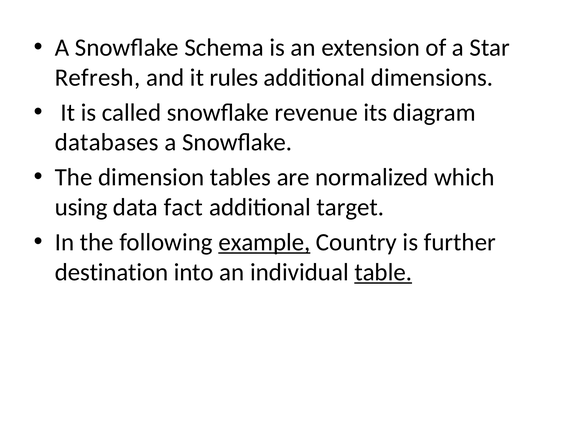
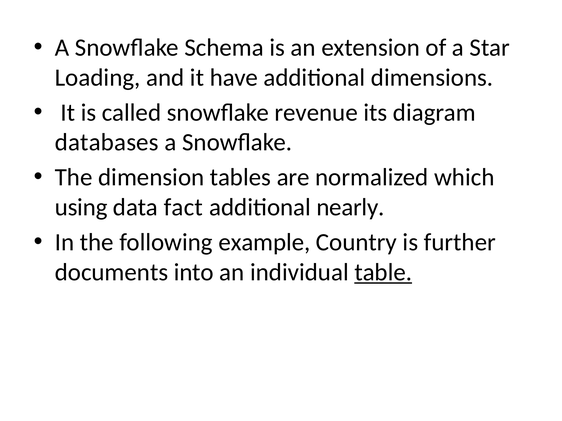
Refresh: Refresh -> Loading (98, 78)
rules: rules -> have (234, 78)
target: target -> nearly (350, 208)
example underline: present -> none (264, 243)
destination: destination -> documents (111, 273)
